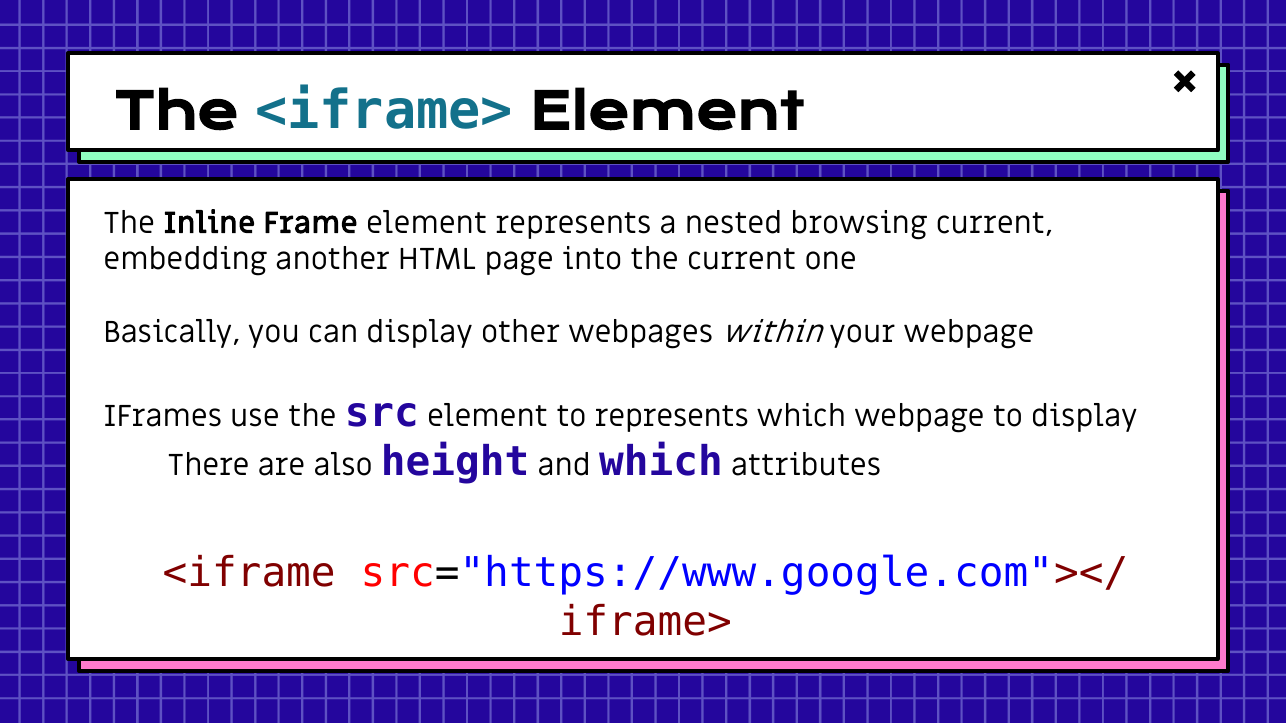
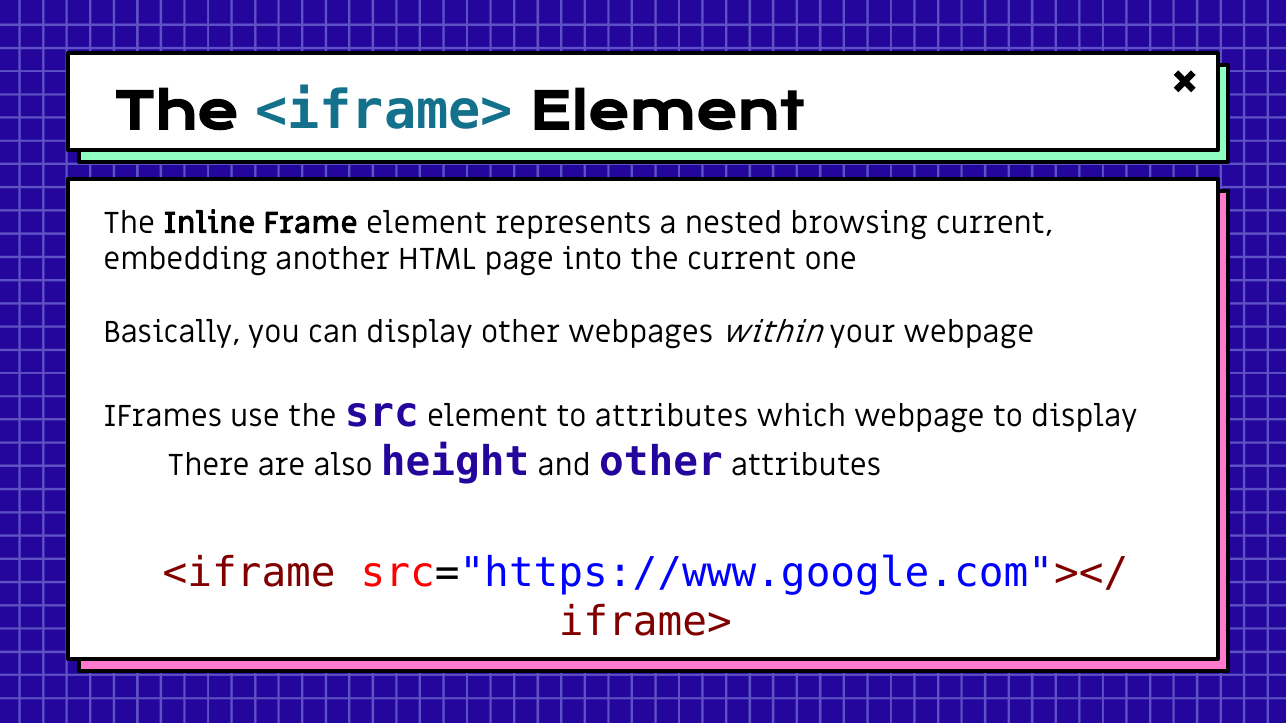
to represents: represents -> attributes (671, 416)
and which: which -> other (661, 462)
